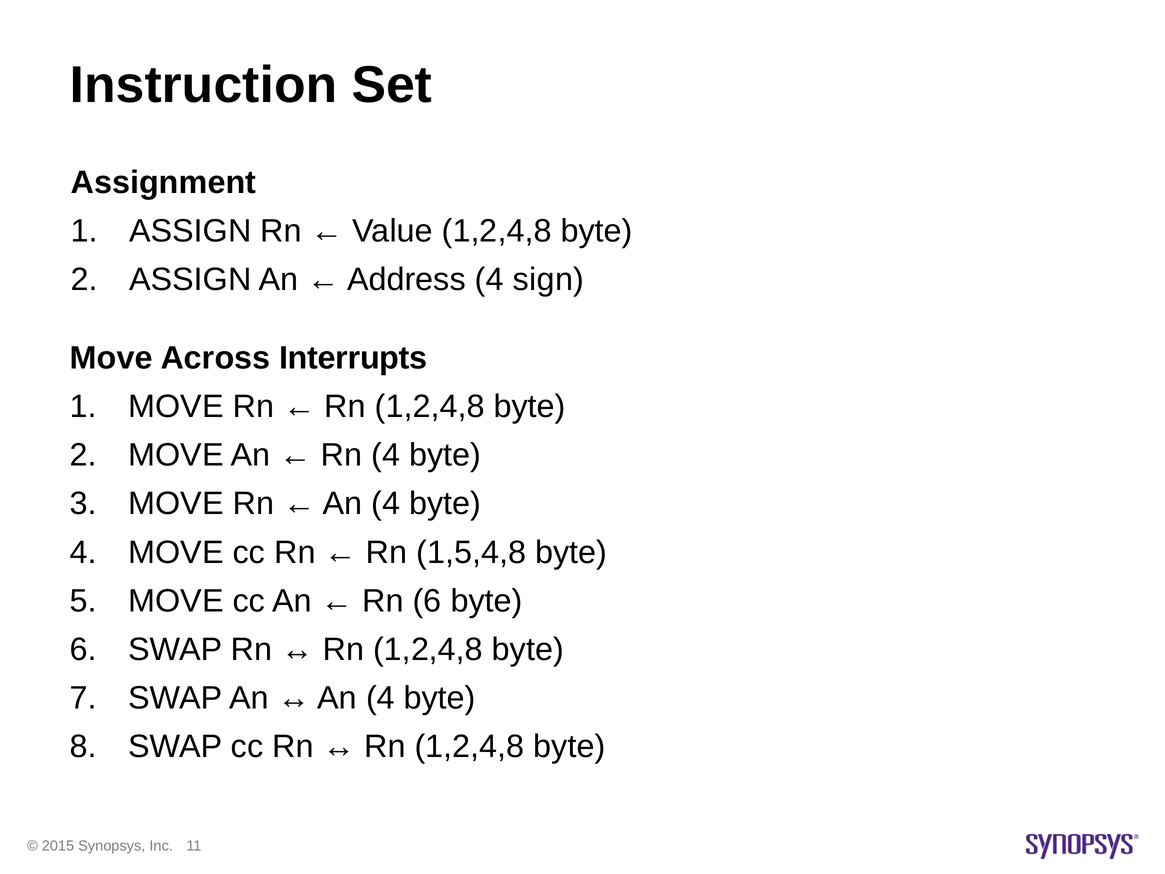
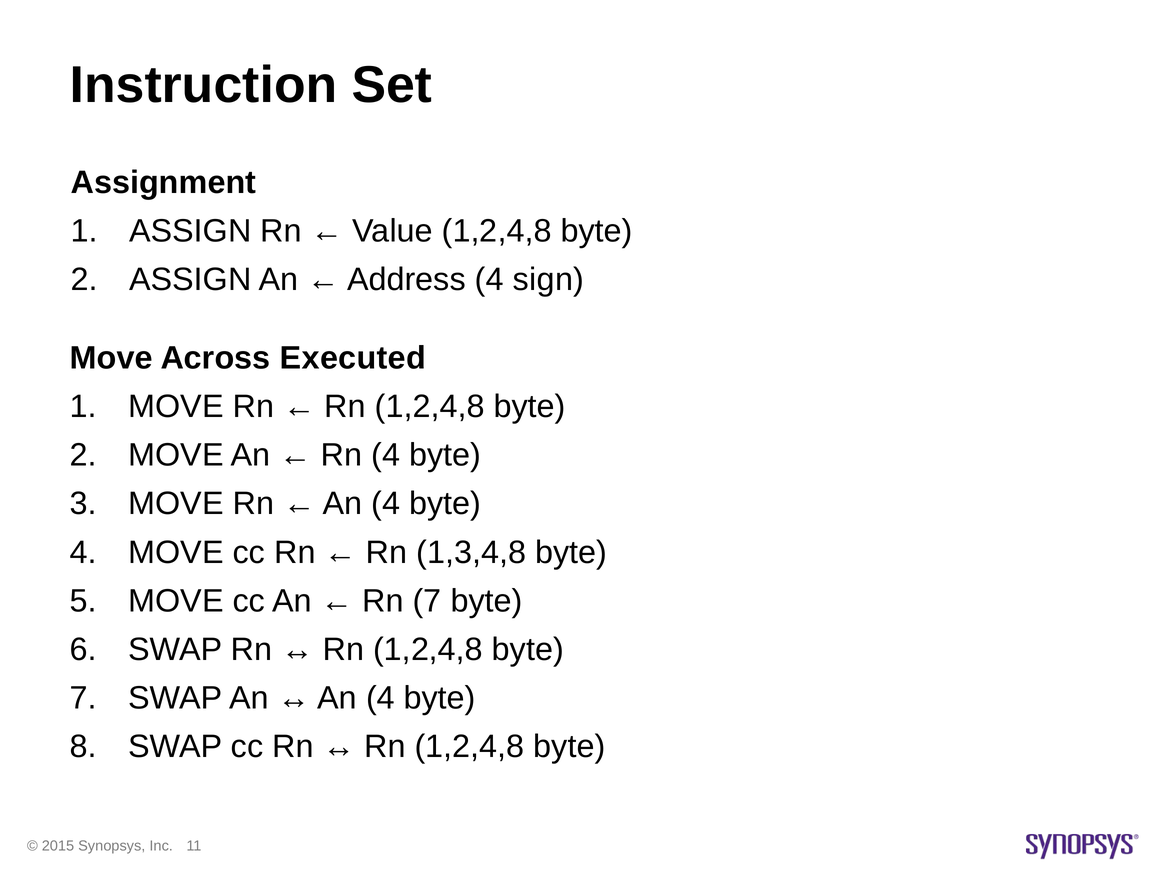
Interrupts: Interrupts -> Executed (353, 358)
1,5,4,8: 1,5,4,8 -> 1,3,4,8 (471, 552)
Rn 6: 6 -> 7 (427, 601)
